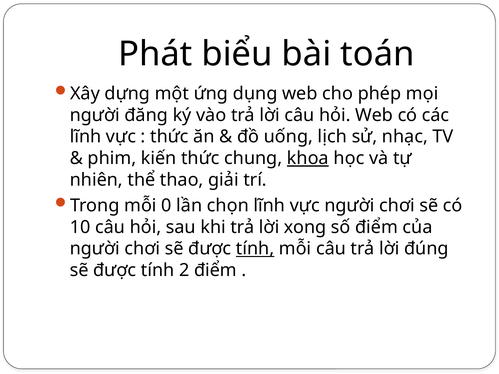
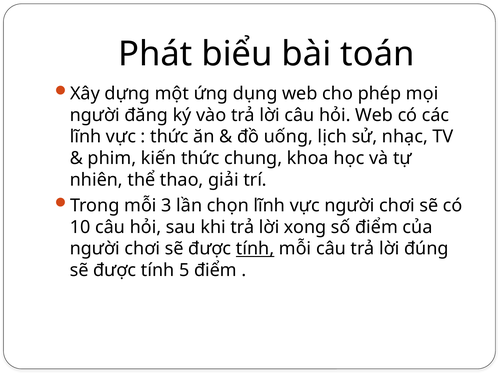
khoa underline: present -> none (308, 158)
0: 0 -> 3 (166, 206)
2: 2 -> 5 (184, 270)
